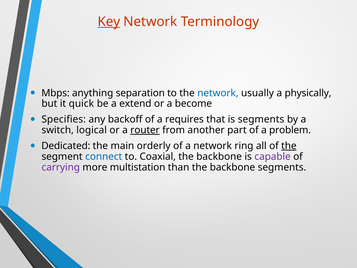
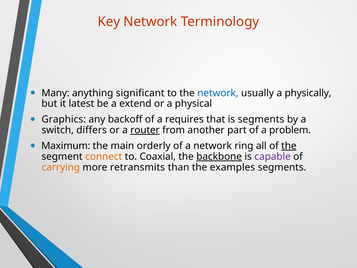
Key underline: present -> none (109, 22)
Mbps: Mbps -> Many (55, 93)
separation: separation -> significant (140, 93)
quick: quick -> latest (81, 104)
become: become -> physical (193, 104)
Specifies: Specifies -> Graphics (64, 119)
logical: logical -> differs (92, 130)
Dedicated: Dedicated -> Maximum (66, 146)
connect colour: blue -> orange (104, 156)
backbone underline: none -> present (219, 156)
carrying colour: purple -> orange (61, 167)
multistation: multistation -> retransmits (138, 167)
than the backbone: backbone -> examples (232, 167)
